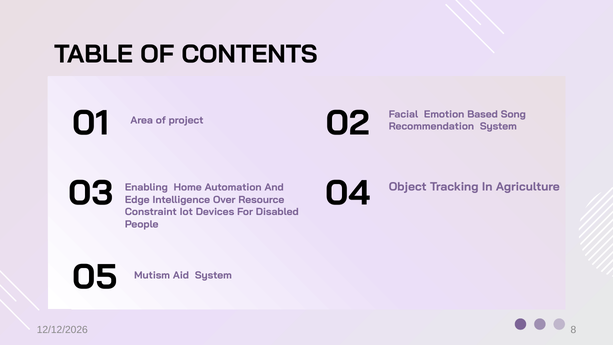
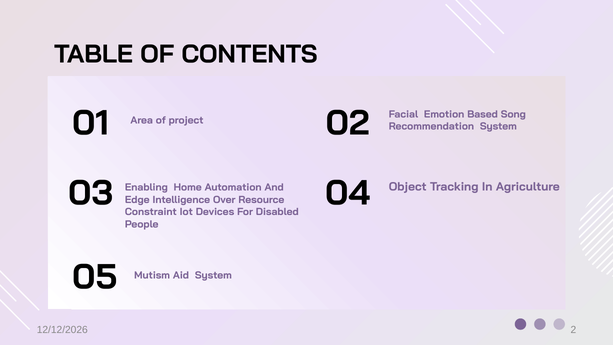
8: 8 -> 2 (573, 329)
